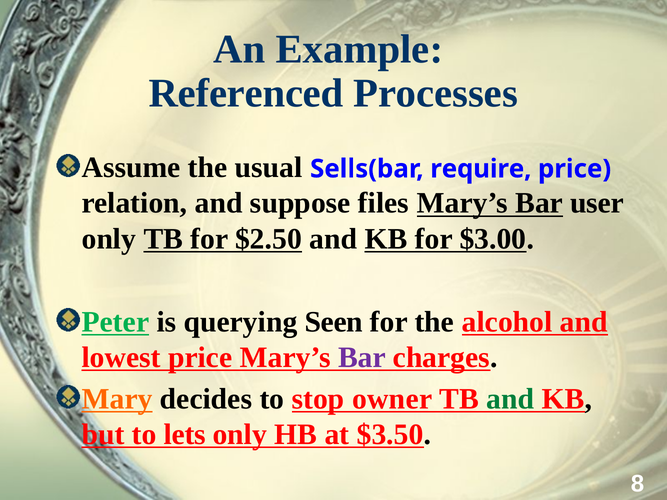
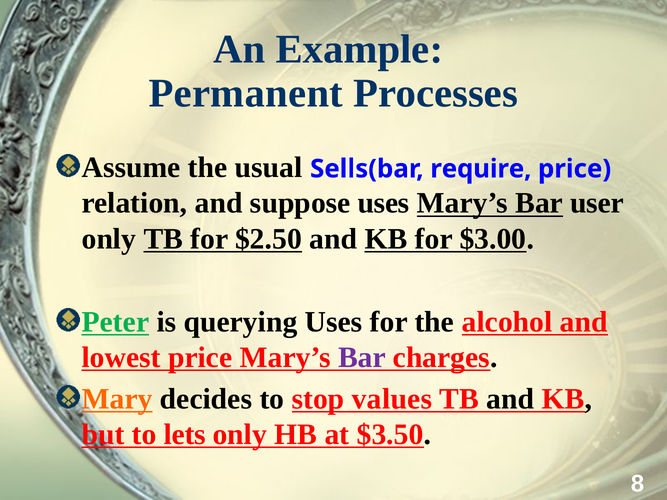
Referenced: Referenced -> Permanent (246, 93)
suppose files: files -> uses (384, 203)
querying Seen: Seen -> Uses (334, 322)
owner: owner -> values (392, 399)
and colour: green -> black (510, 399)
